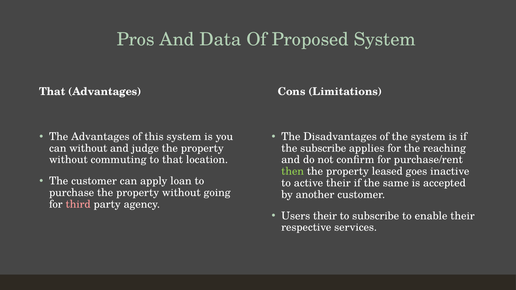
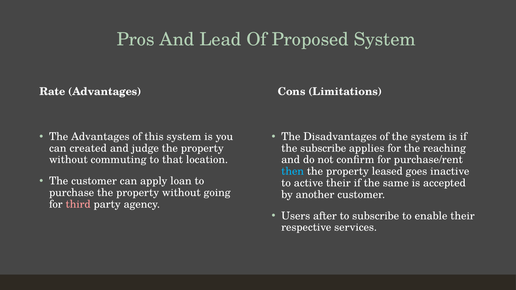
Data: Data -> Lead (220, 40)
That: That -> Rate (52, 92)
can without: without -> created (88, 148)
then colour: light green -> light blue (293, 172)
Users their: their -> after (325, 216)
